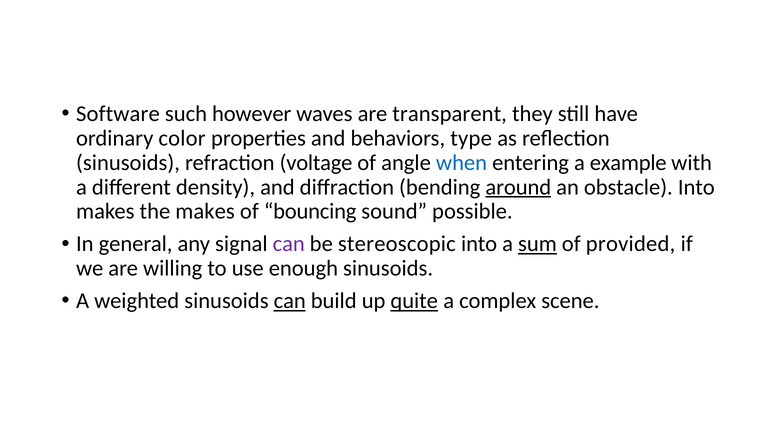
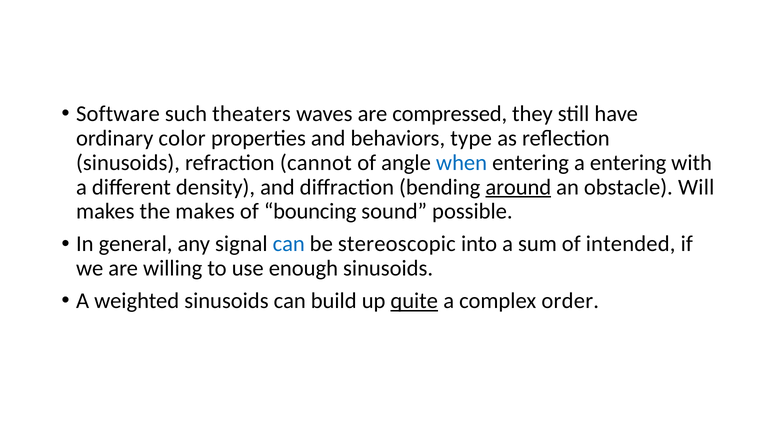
however: however -> theaters (251, 114)
transparent: transparent -> compressed (450, 114)
voltage: voltage -> cannot (316, 163)
a example: example -> entering (628, 163)
obstacle Into: Into -> Will (696, 187)
can colour: purple -> blue (289, 244)
sum underline: present -> none (537, 244)
provided: provided -> intended (631, 244)
can underline: present -> none (290, 301)
scene: scene -> order (570, 301)
